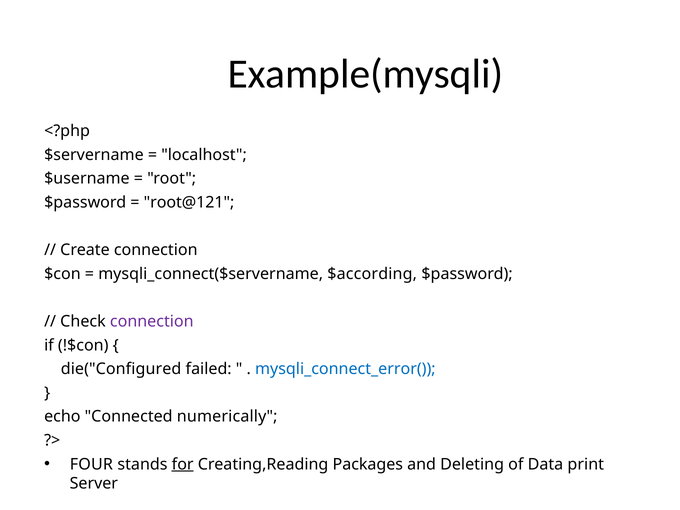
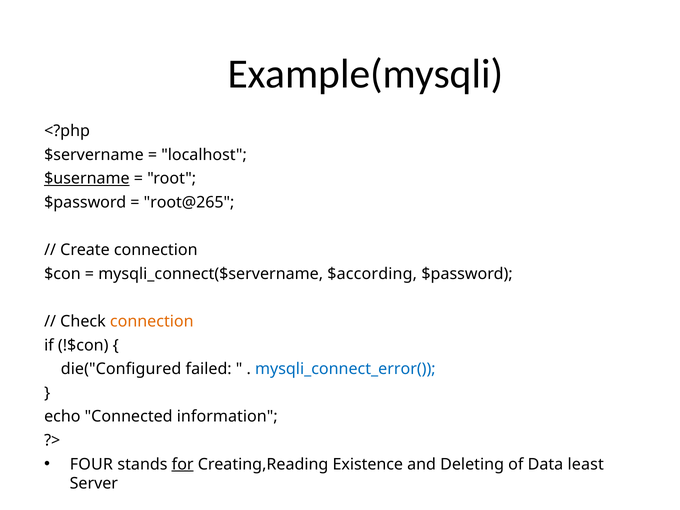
$username underline: none -> present (87, 179)
root@121: root@121 -> root@265 (189, 202)
connection colour: purple -> orange (152, 321)
numerically: numerically -> information (227, 417)
Packages: Packages -> Existence (368, 464)
print: print -> least (586, 464)
